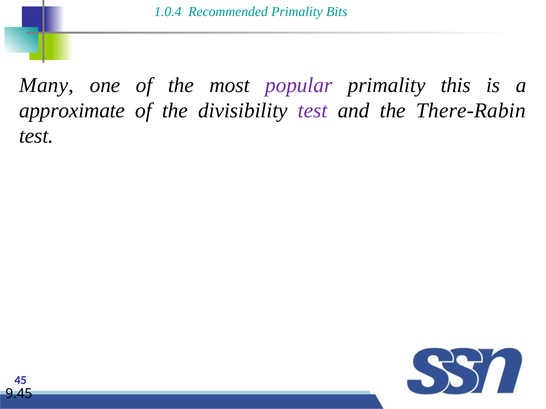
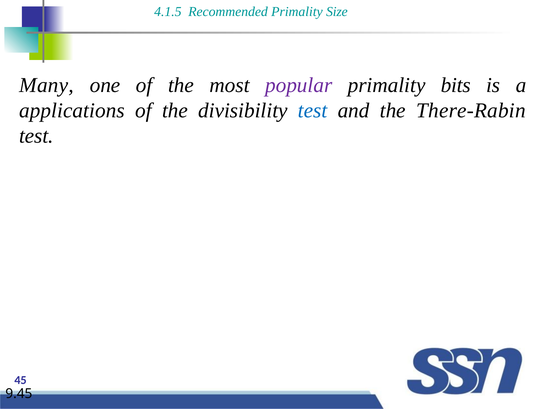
1.0.4: 1.0.4 -> 4.1.5 (168, 12)
Bits: Bits -> Size (337, 12)
this: this -> bits (456, 85)
approximate: approximate -> applications (72, 111)
test colour: purple -> blue (313, 111)
